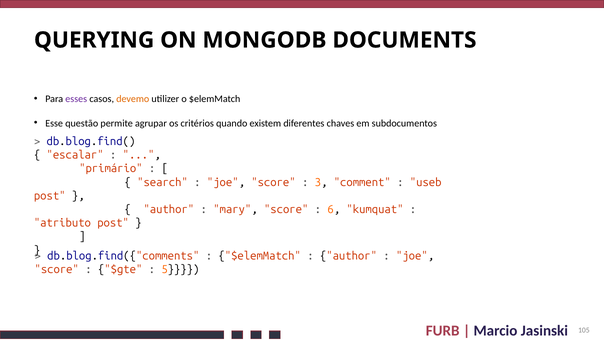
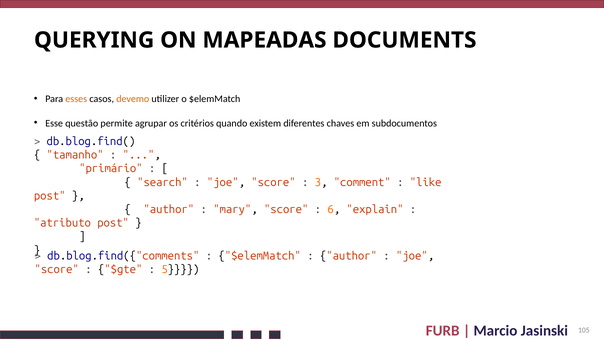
MONGODB: MONGODB -> MAPEADAS (264, 40)
esses colour: purple -> orange (76, 99)
escalar: escalar -> tamanho (75, 155)
useb: useb -> like (426, 182)
kumquat: kumquat -> explain (375, 209)
